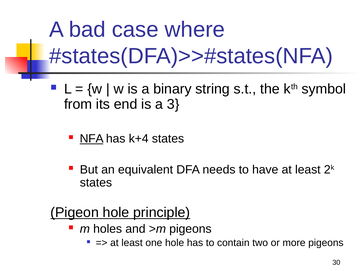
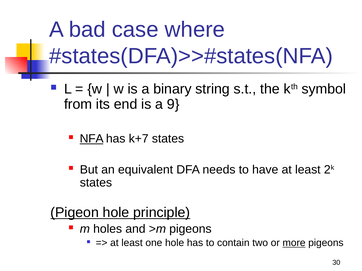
3: 3 -> 9 (173, 104)
k+4: k+4 -> k+7 (139, 139)
more underline: none -> present (294, 243)
